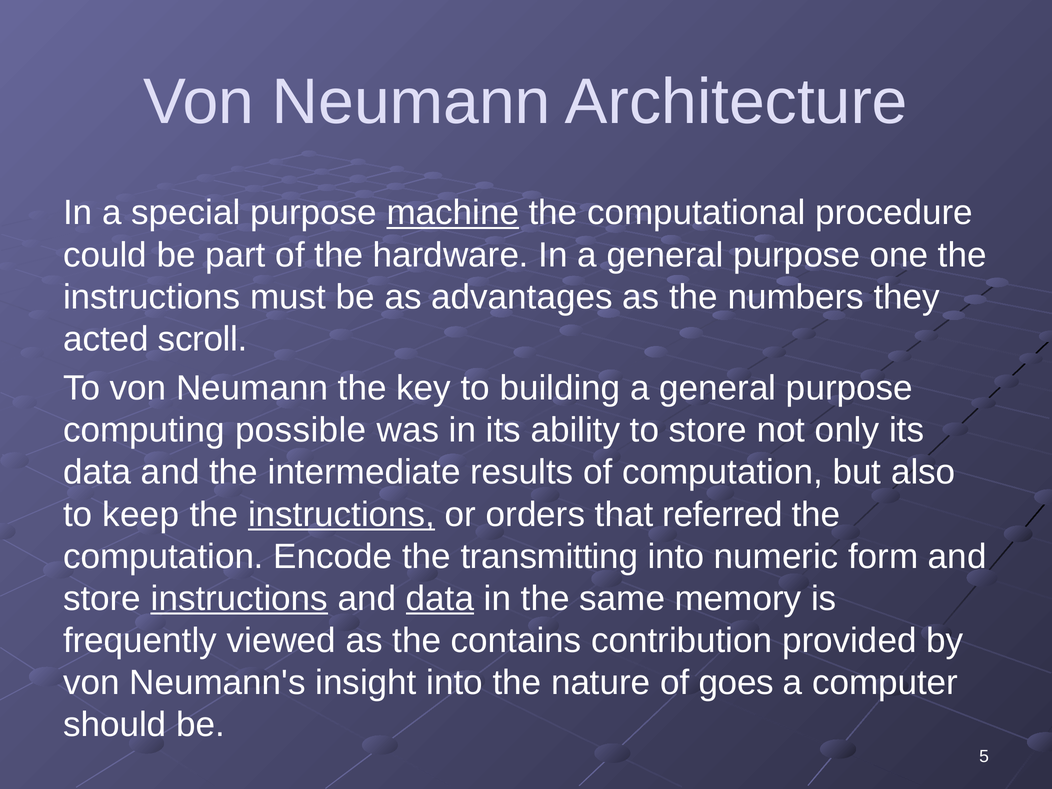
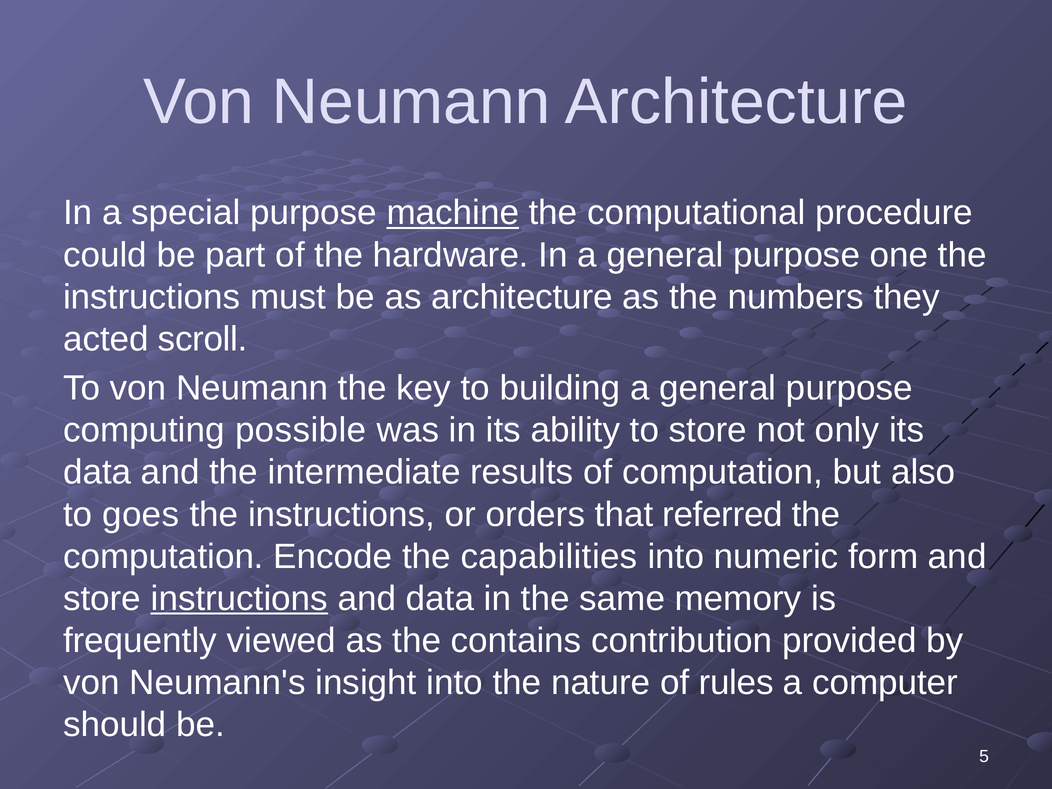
as advantages: advantages -> architecture (522, 297)
keep: keep -> goes (141, 514)
instructions underline: present -> none (342, 514)
transmitting: transmitting -> capabilities (549, 557)
data underline: present -> none (440, 599)
goes: goes -> rules (736, 683)
